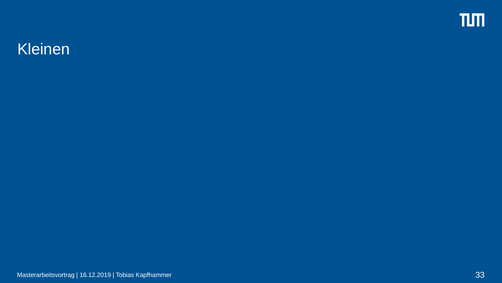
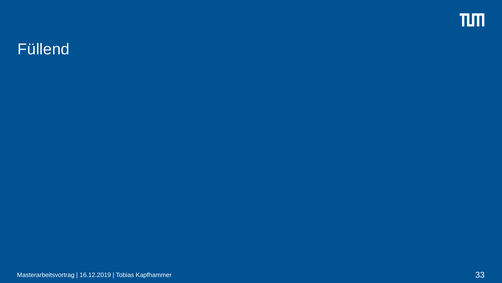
Kleinen: Kleinen -> Füllend (44, 49)
